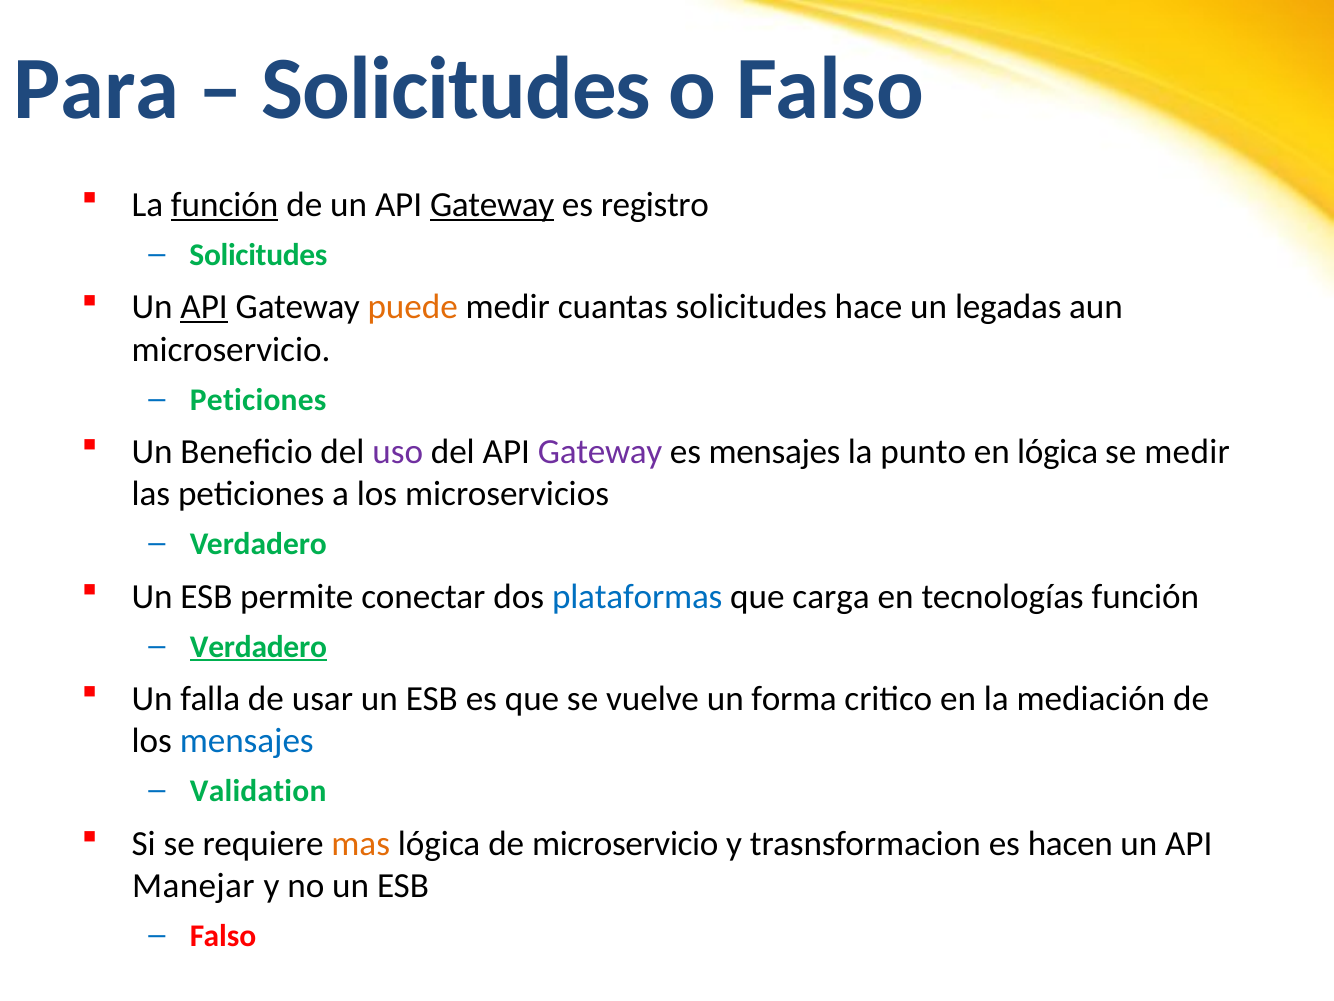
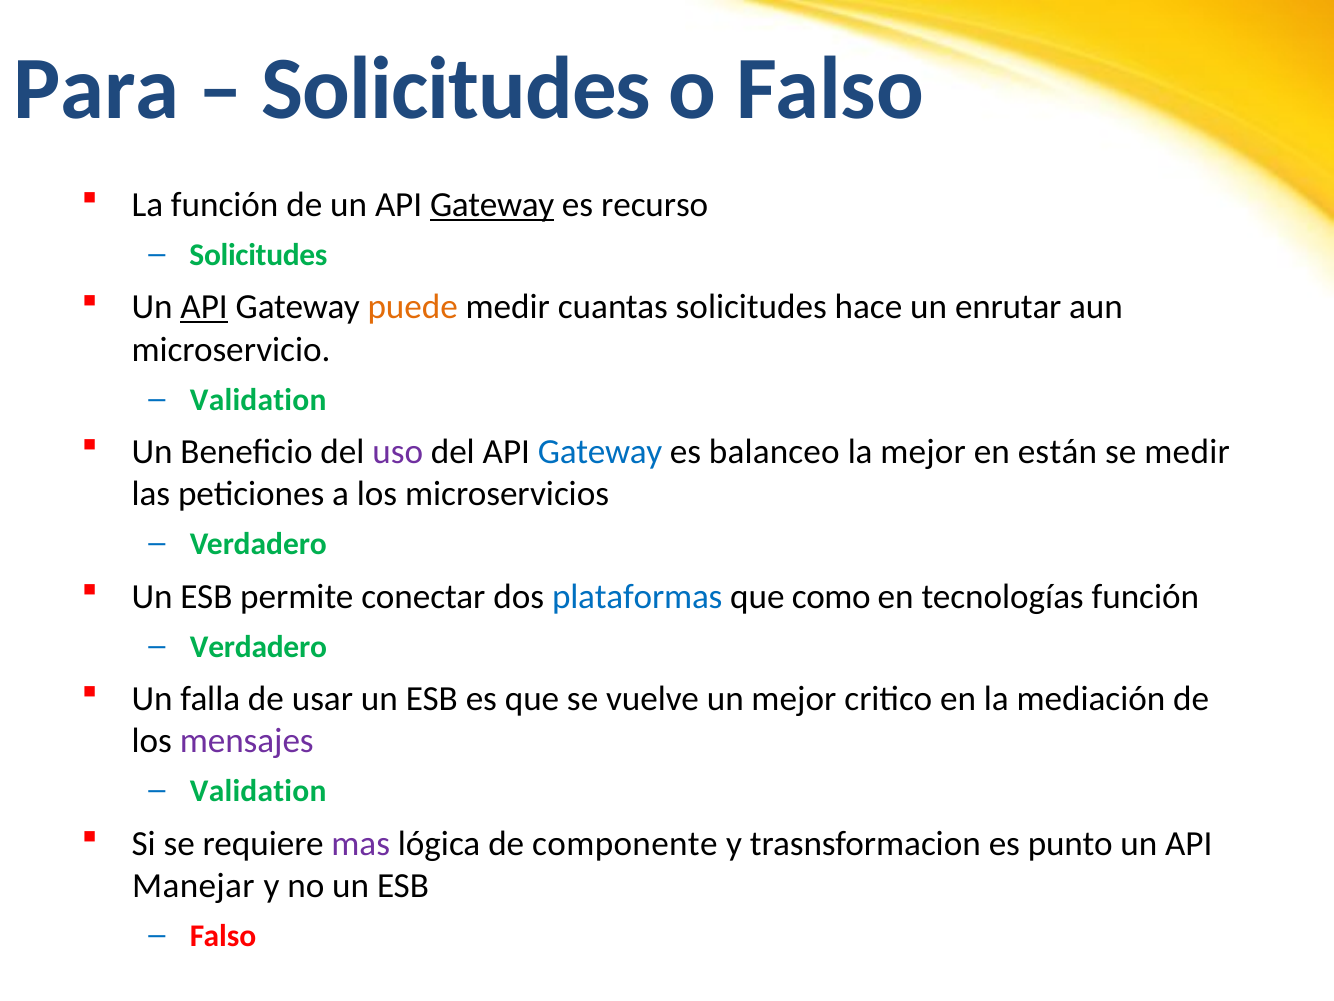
función underline: present -> none (225, 205)
registro: registro -> recurso (655, 205)
legadas: legadas -> enrutar (1008, 307)
Peticiones: Peticiones -> Validation (258, 400)
Gateway colour: purple -> blue (600, 452)
es mensajes: mensajes -> balanceo (774, 452)
la punto: punto -> mejor (923, 452)
en lógica: lógica -> están (1057, 452)
carga: carga -> como (831, 596)
Verdadero underline: present -> none (258, 646)
un forma: forma -> mejor (794, 699)
mensajes colour: blue -> purple (247, 741)
mas colour: orange -> purple (361, 843)
de microservicio: microservicio -> componente (625, 843)
hacen: hacen -> punto (1070, 843)
